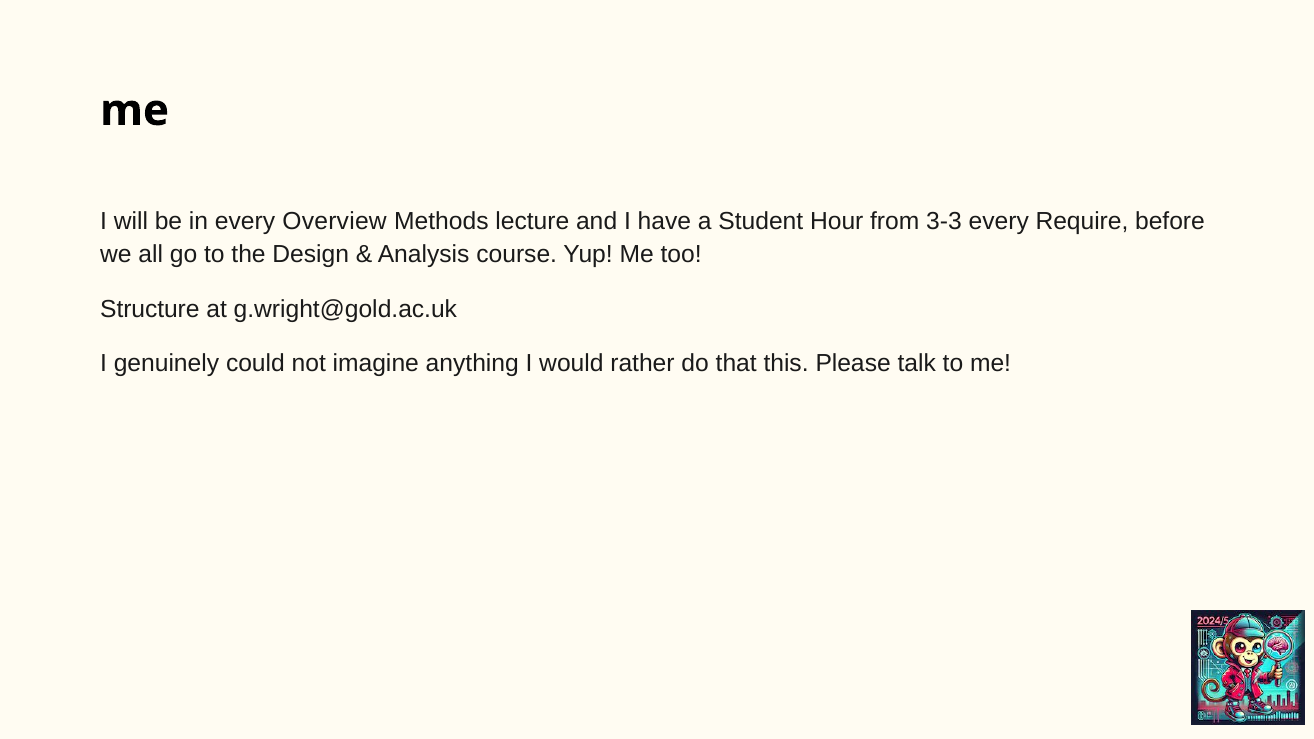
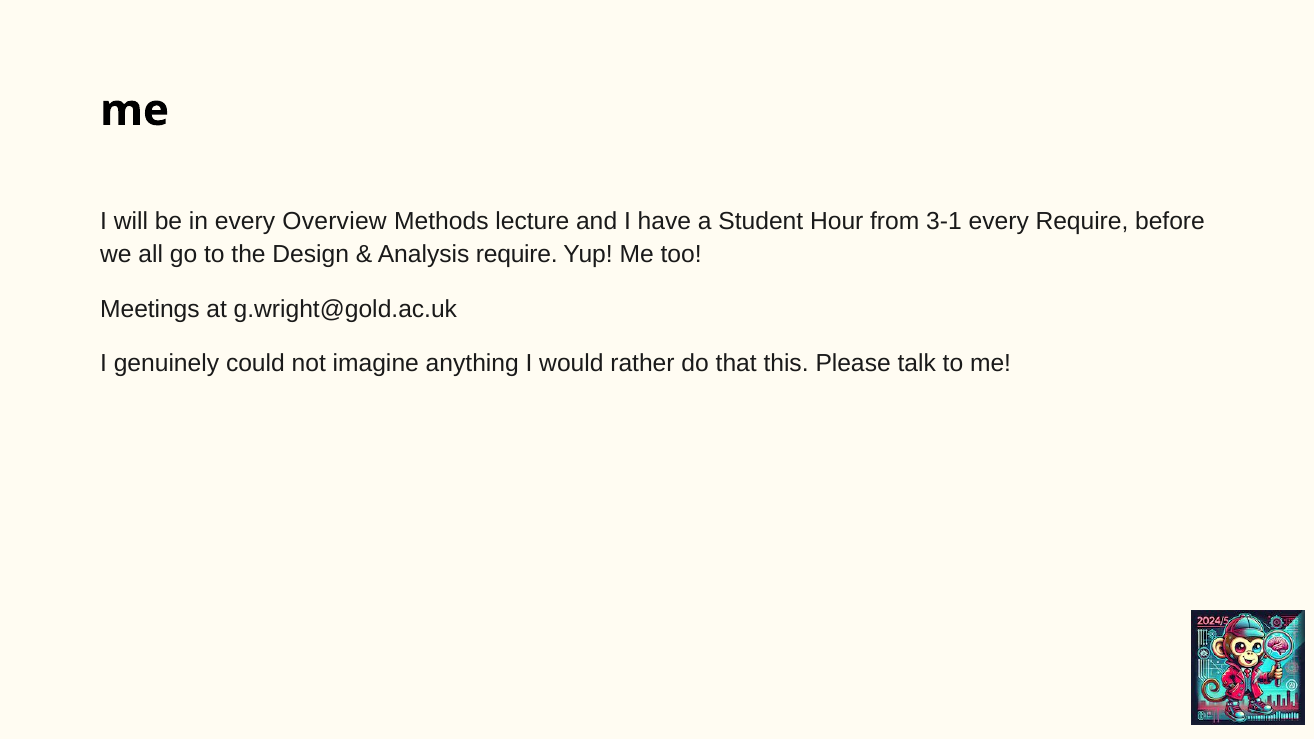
3-3: 3-3 -> 3-1 (944, 221)
Analysis course: course -> require (517, 254)
Structure: Structure -> Meetings (150, 309)
